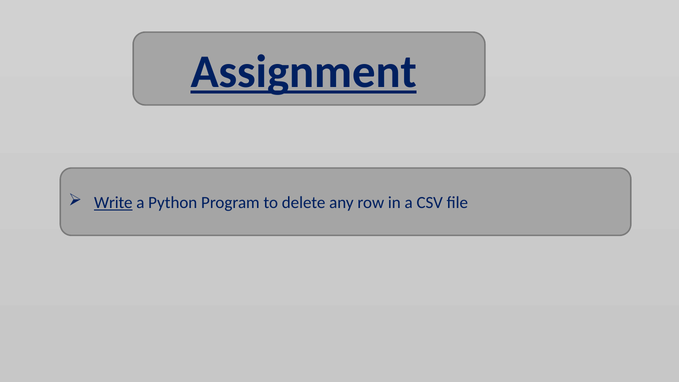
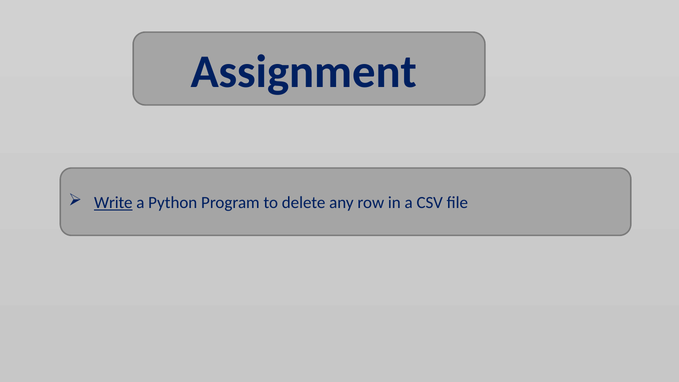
Assignment underline: present -> none (304, 72)
